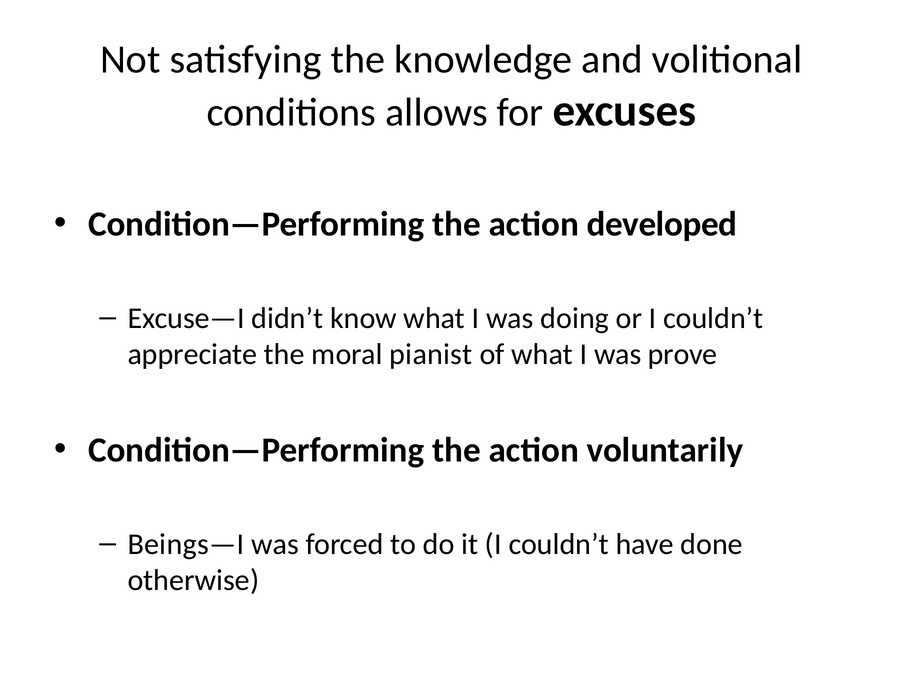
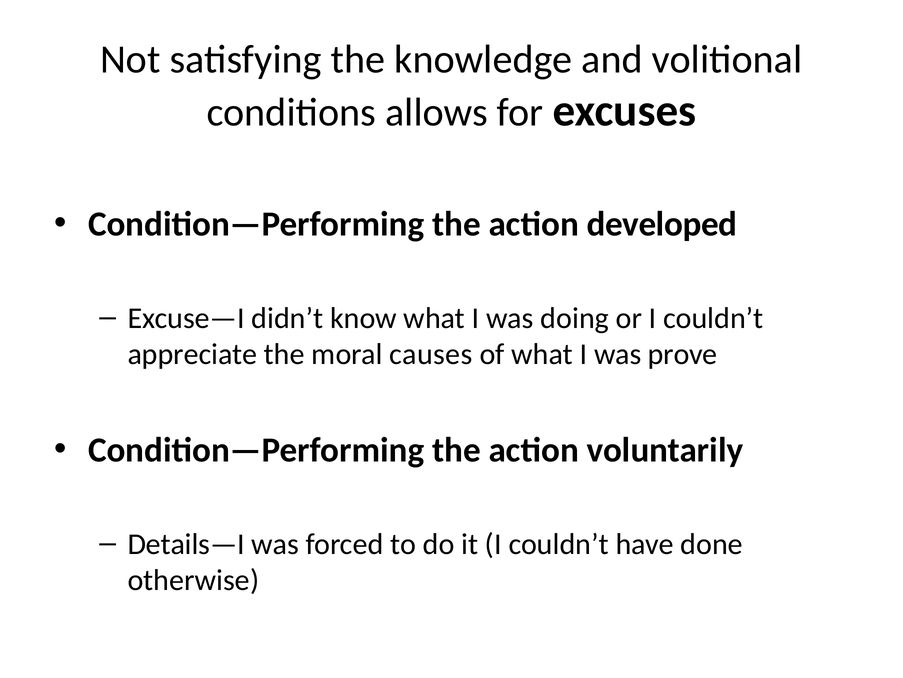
pianist: pianist -> causes (431, 354)
Beings—I: Beings—I -> Details—I (186, 544)
